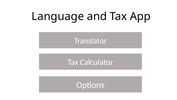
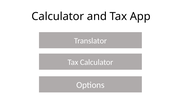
Language: Language -> Calculator (58, 16)
